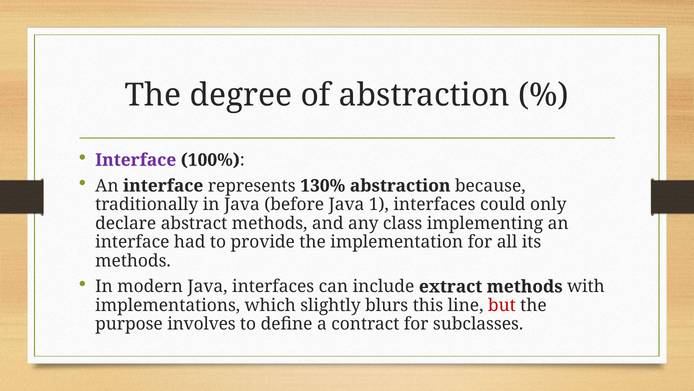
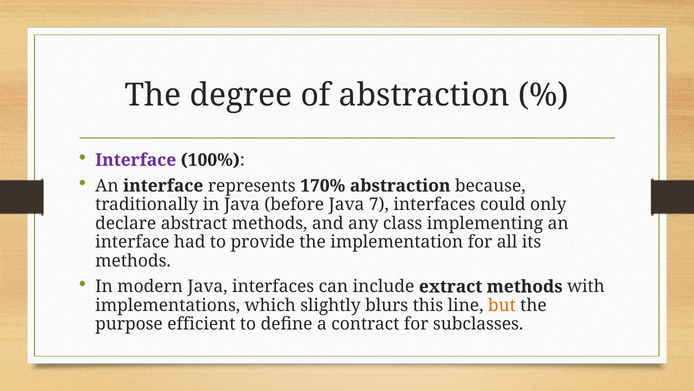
130%: 130% -> 170% (323, 186)
1: 1 -> 7 (379, 204)
but colour: red -> orange (502, 305)
involves: involves -> efficient (201, 324)
